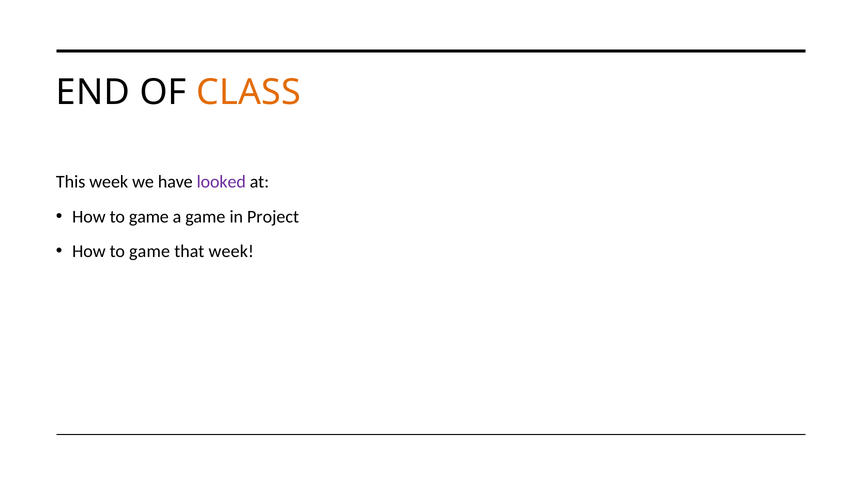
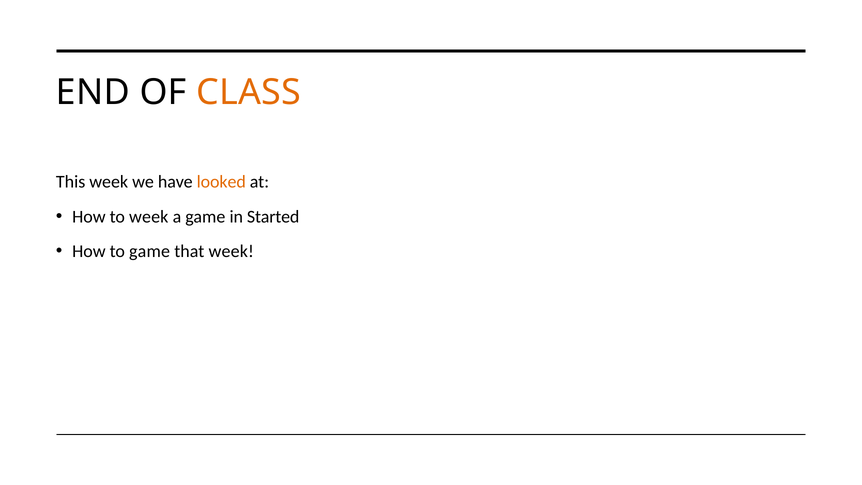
looked colour: purple -> orange (221, 182)
game: game -> week (149, 217)
Project: Project -> Started (273, 217)
